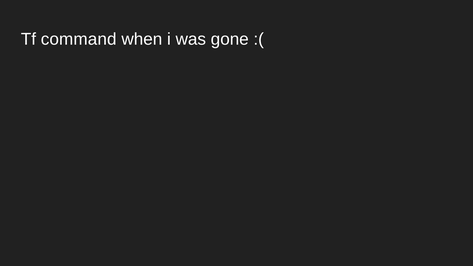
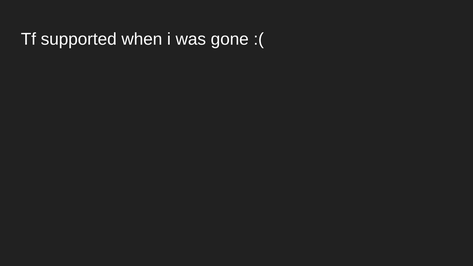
command: command -> supported (79, 39)
